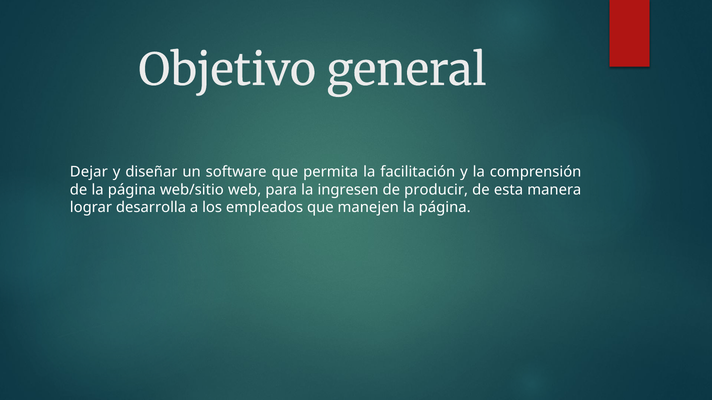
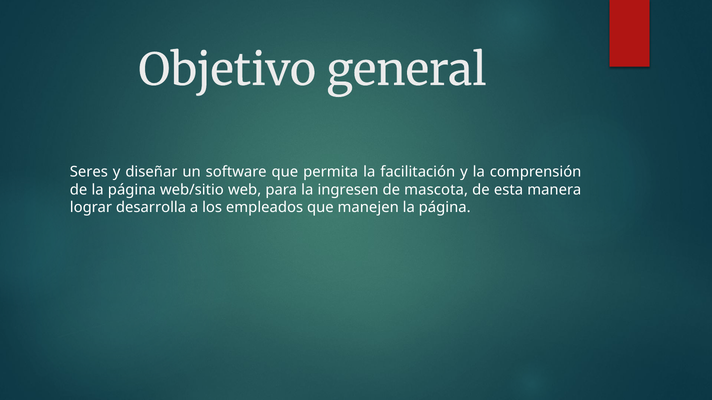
Dejar: Dejar -> Seres (89, 172)
producir: producir -> mascota (436, 190)
